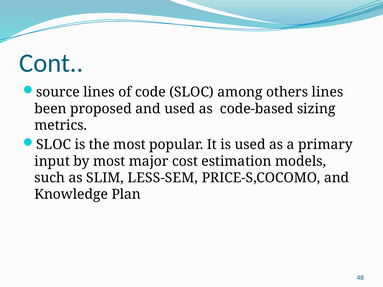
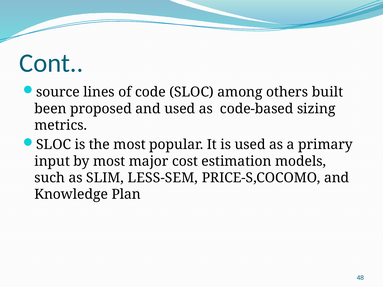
others lines: lines -> built (327, 92)
